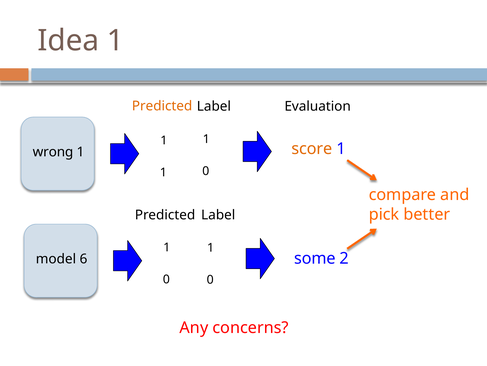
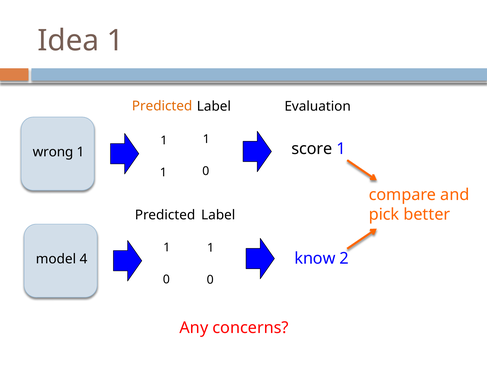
score colour: orange -> black (312, 149)
some: some -> know (315, 258)
6: 6 -> 4 (83, 258)
